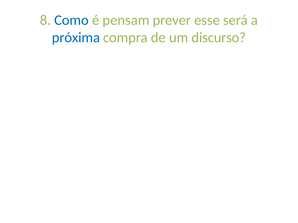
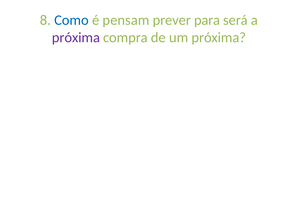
esse: esse -> para (207, 20)
próxima colour: blue -> purple (76, 38)
um discurso: discurso -> próxima (219, 38)
